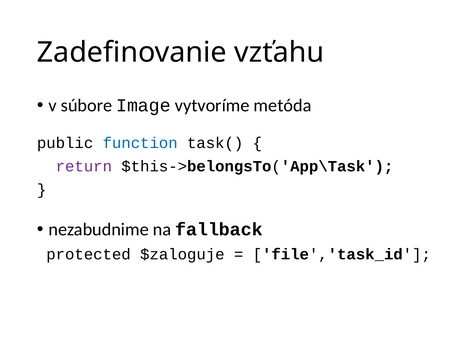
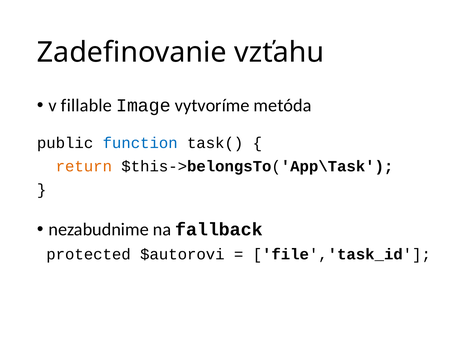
súbore: súbore -> fillable (86, 106)
return colour: purple -> orange (84, 167)
$zaloguje: $zaloguje -> $autorovi (182, 255)
